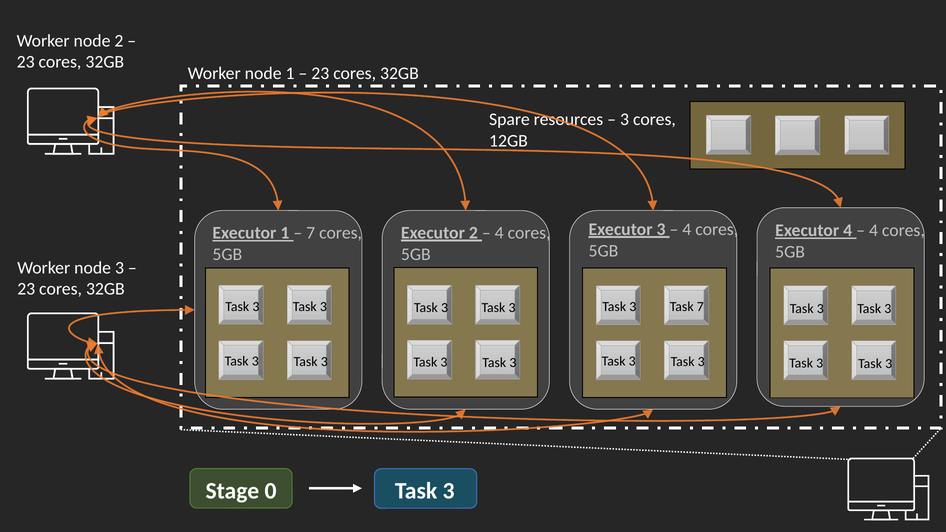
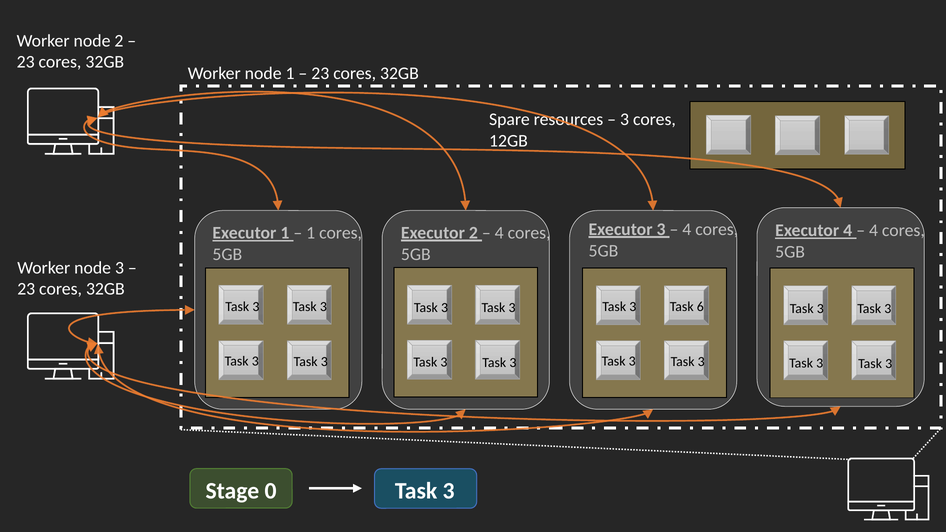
7: 7 -> 1 (311, 233)
Task 7: 7 -> 6 (700, 307)
